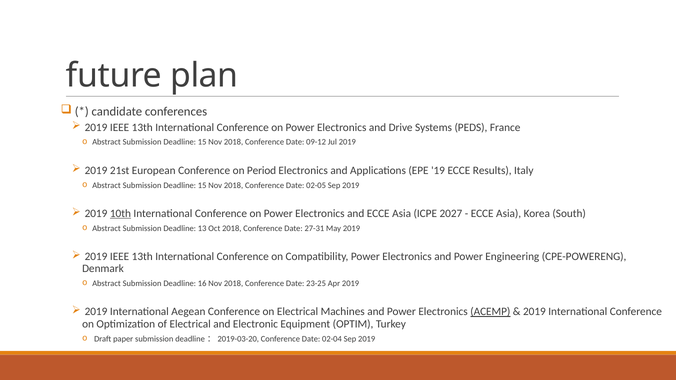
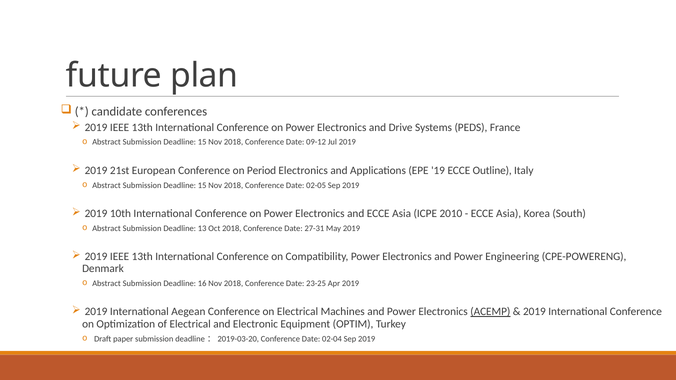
Results: Results -> Outline (492, 170)
10th underline: present -> none (120, 214)
2027: 2027 -> 2010 (451, 214)
